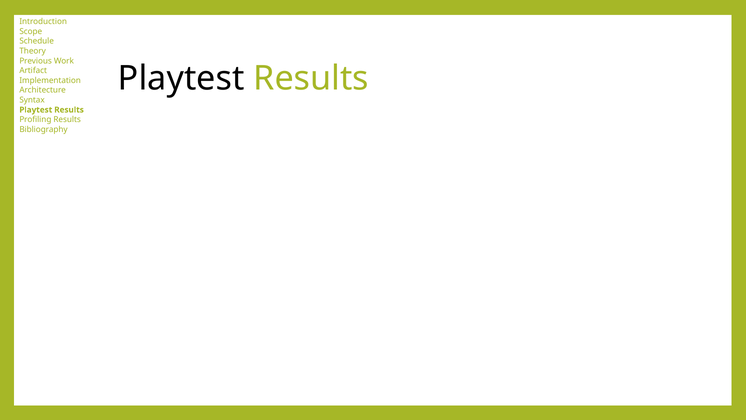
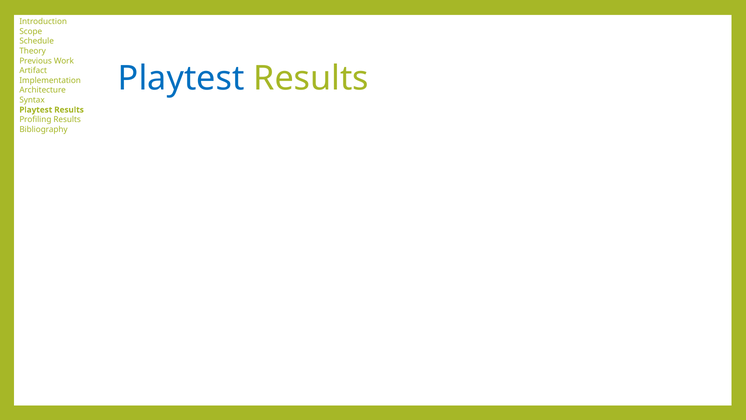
Playtest colour: black -> blue (181, 79)
